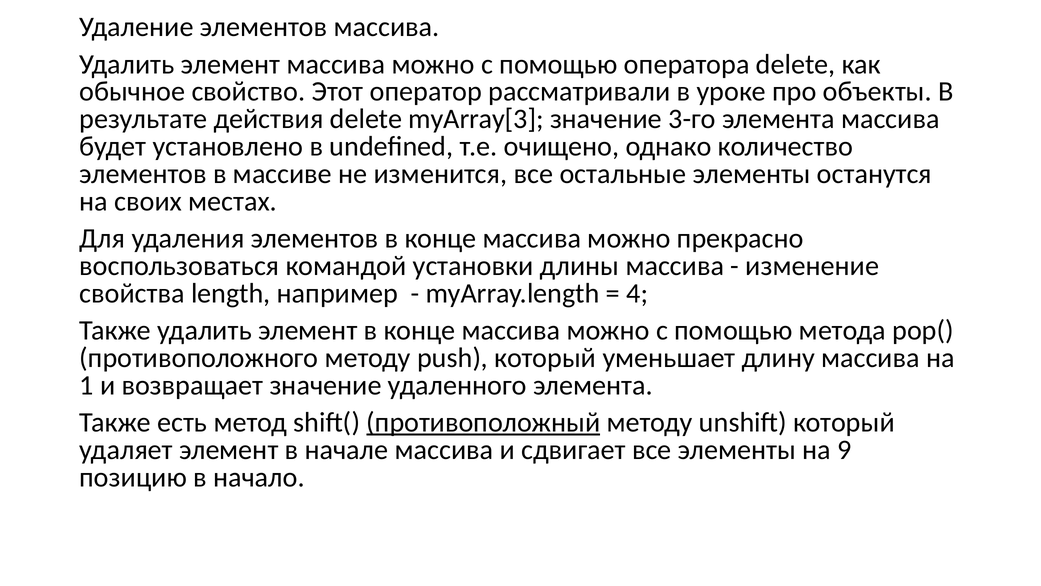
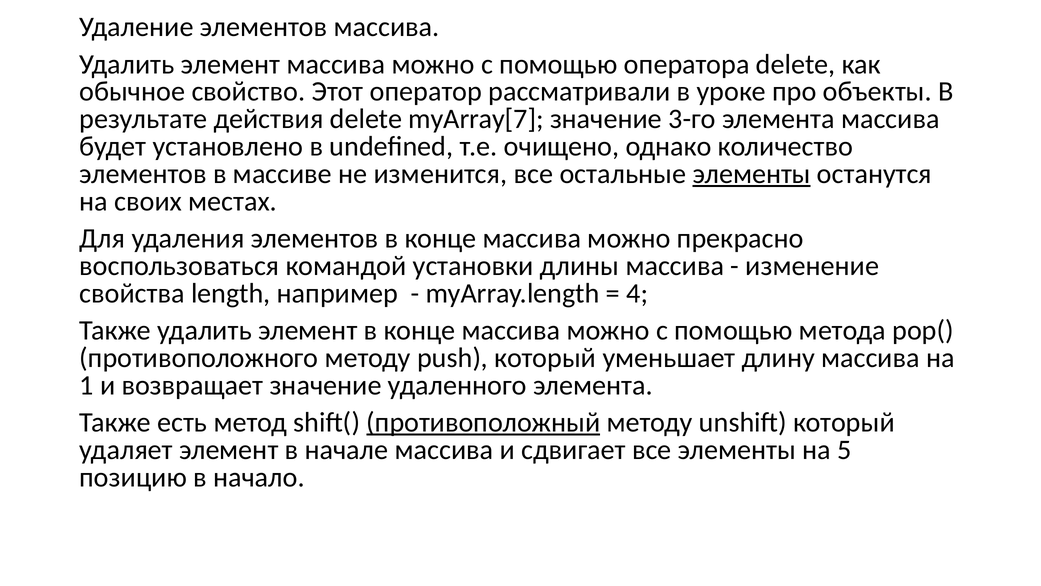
myArray[3: myArray[3 -> myArray[7 (476, 119)
элементы underline: none -> present (752, 174)
9: 9 -> 5 (844, 449)
